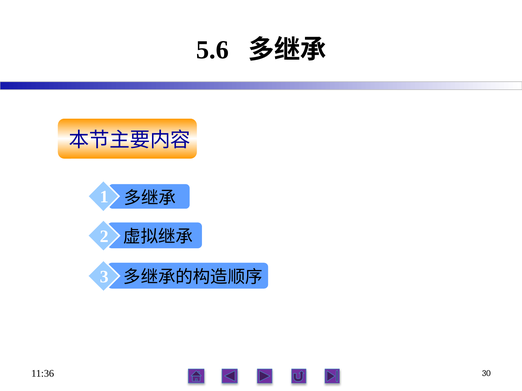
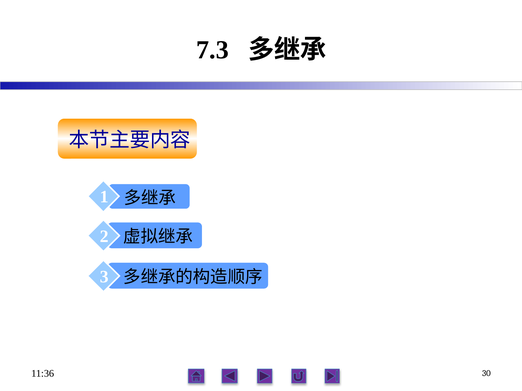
5.6: 5.6 -> 7.3 (212, 50)
